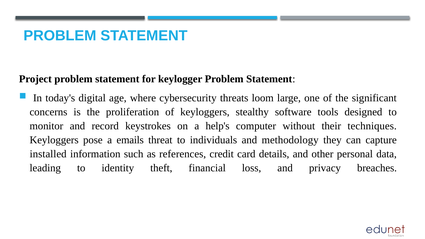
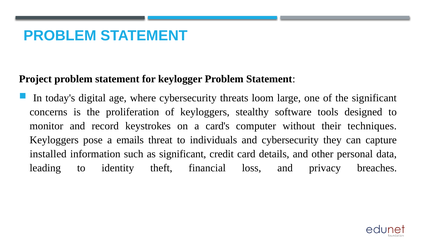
help's: help's -> card's (218, 126)
and methodology: methodology -> cybersecurity (290, 140)
as references: references -> significant (183, 154)
